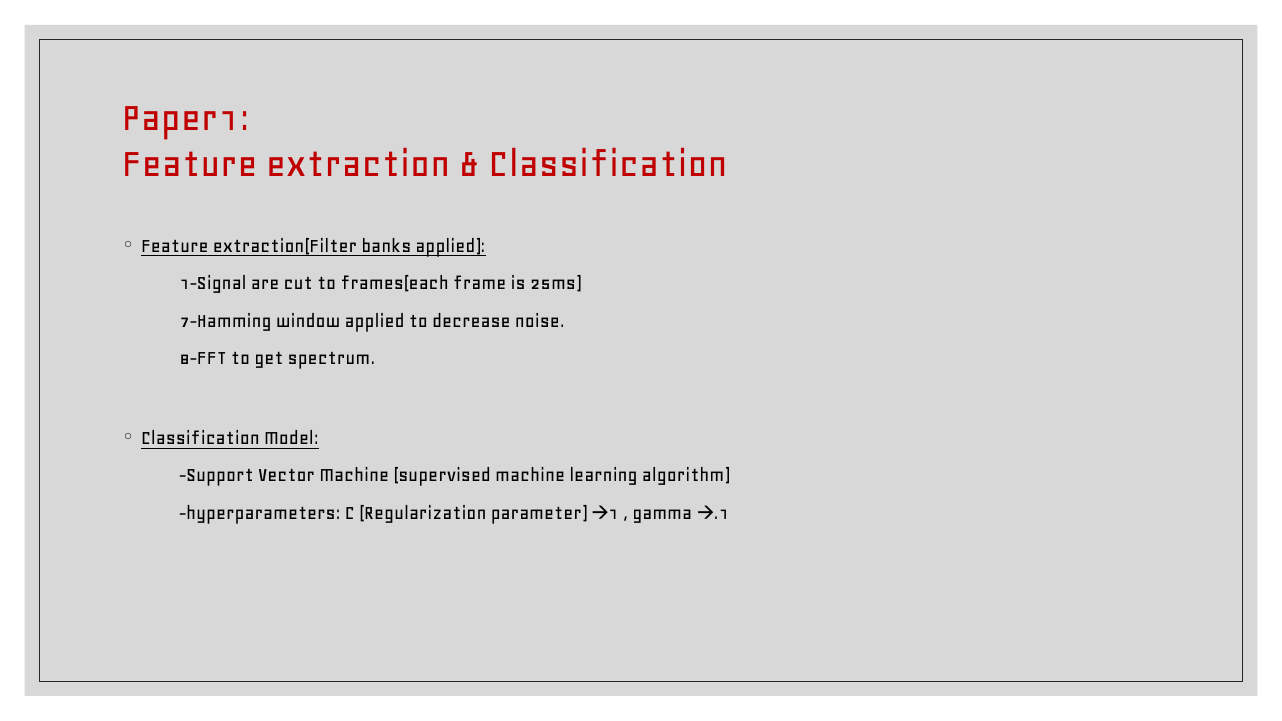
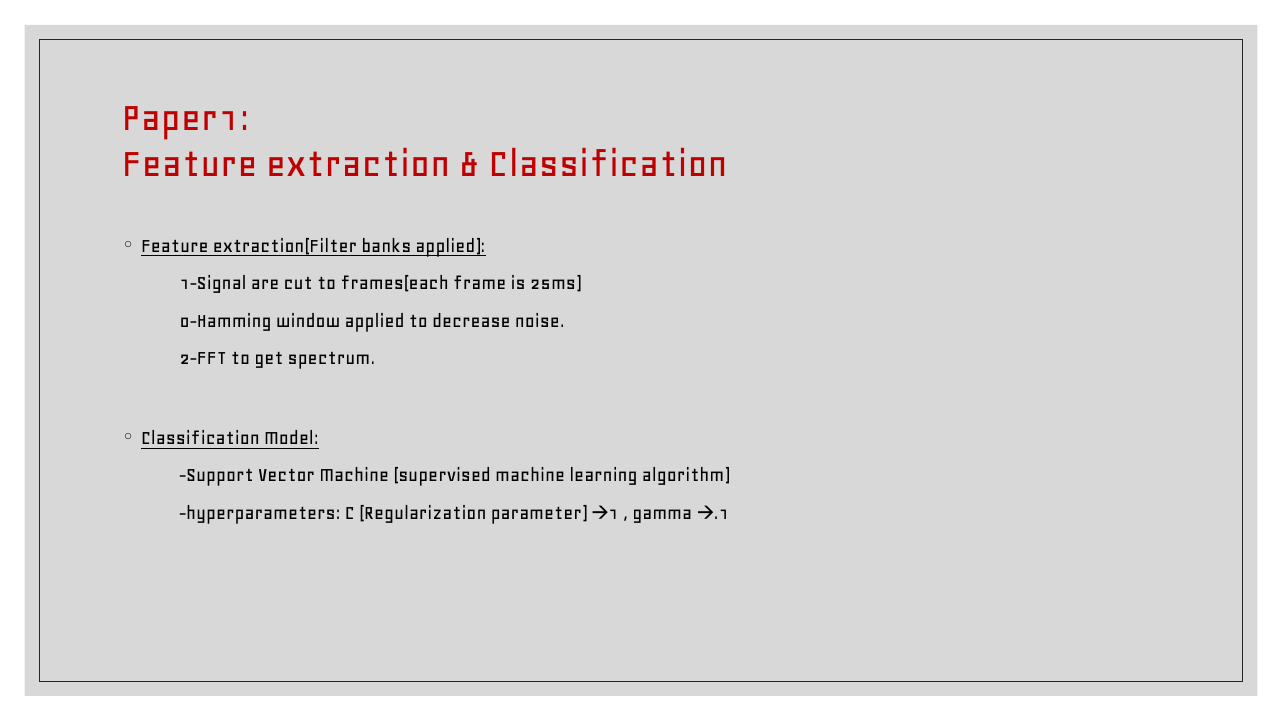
7-Hamming: 7-Hamming -> 0-Hamming (226, 320)
8-FFT: 8-FFT -> 2-FFT (203, 357)
